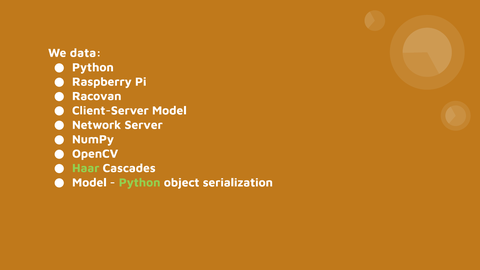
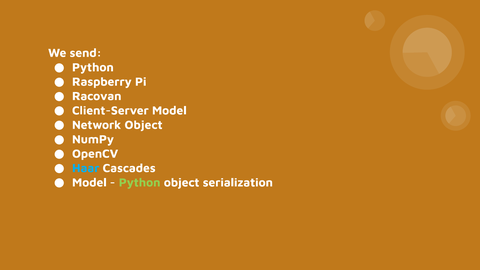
data: data -> send (86, 53)
Network Server: Server -> Object (144, 125)
Haar colour: light green -> light blue (86, 168)
